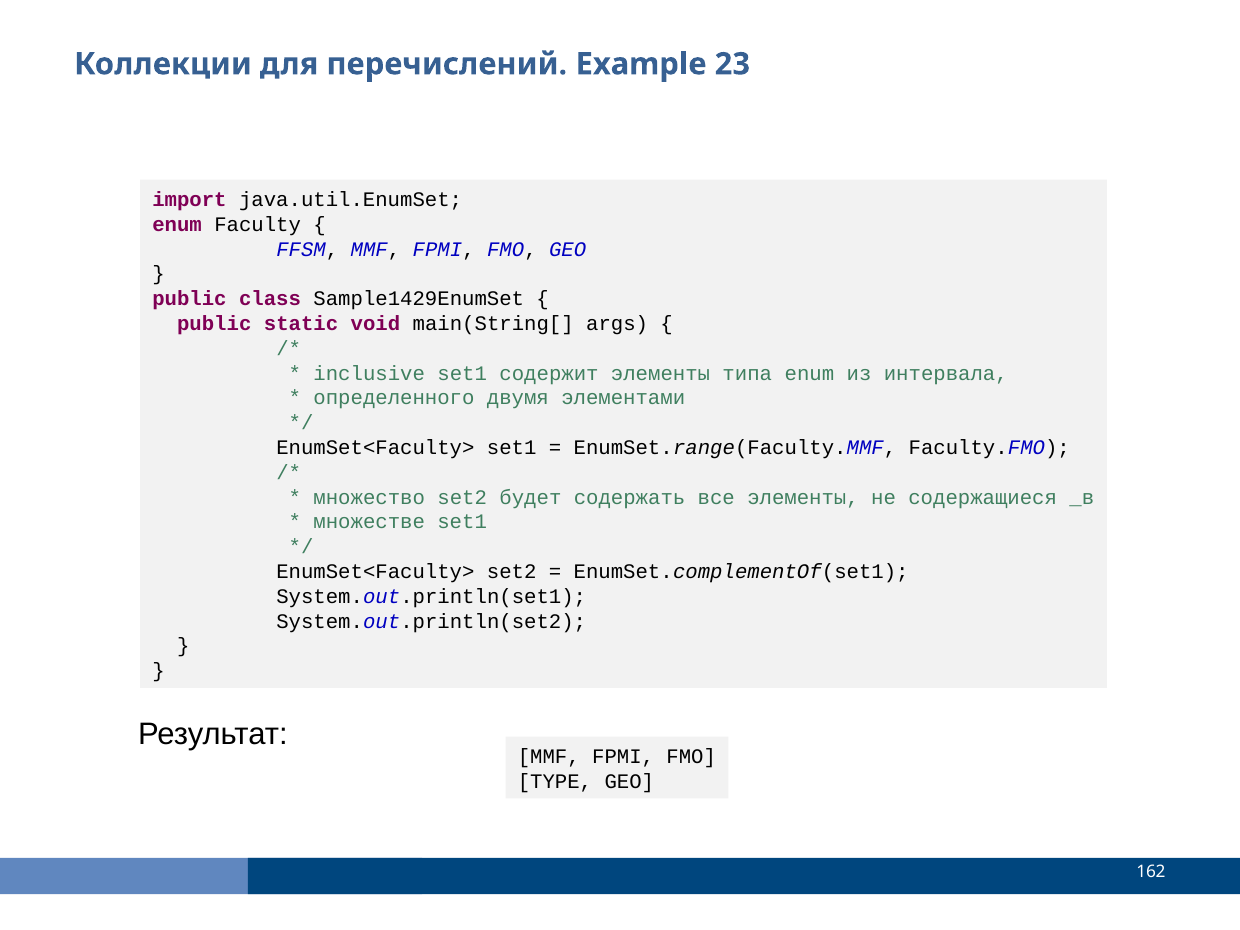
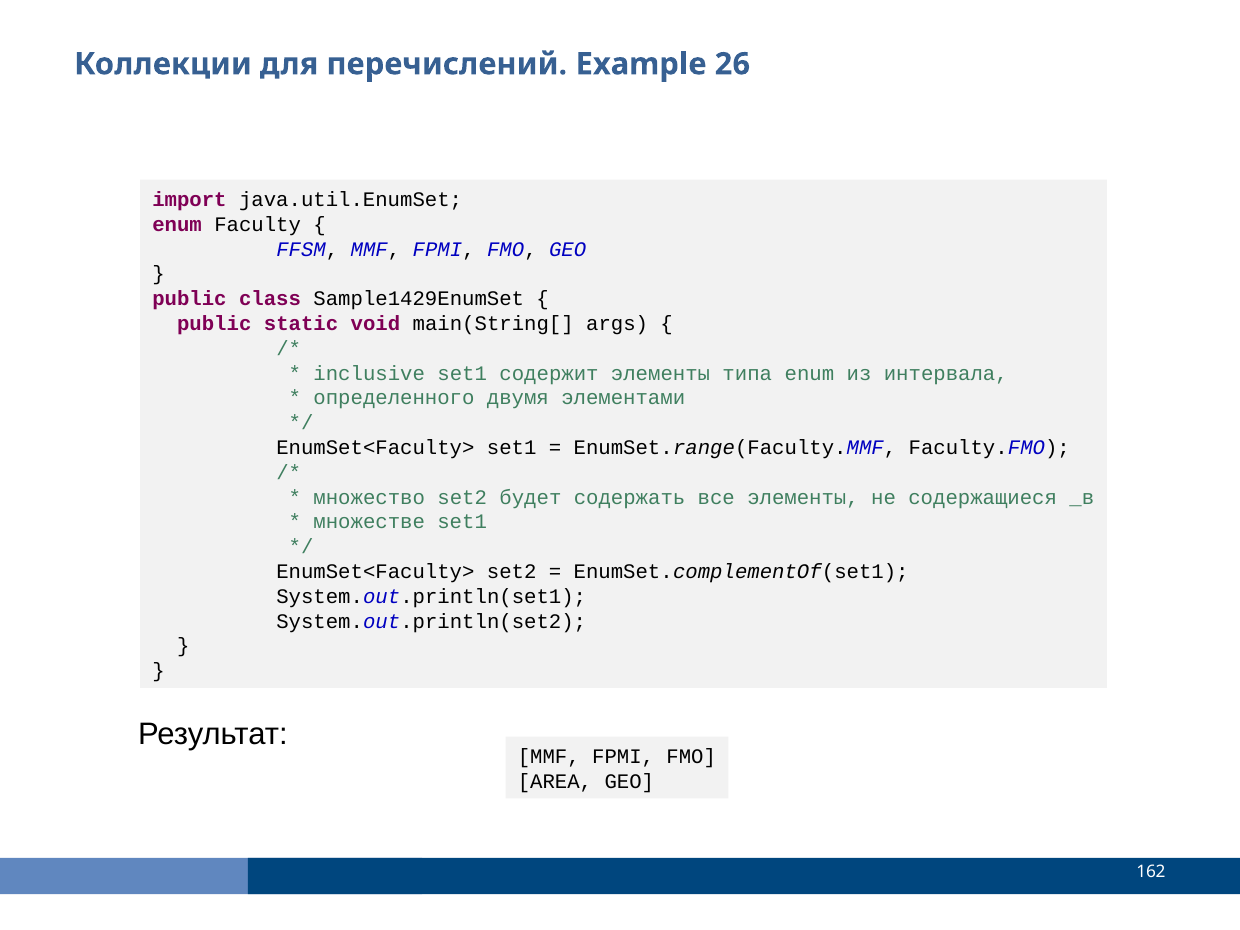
23: 23 -> 26 (732, 64)
TYPE: TYPE -> AREA (555, 781)
